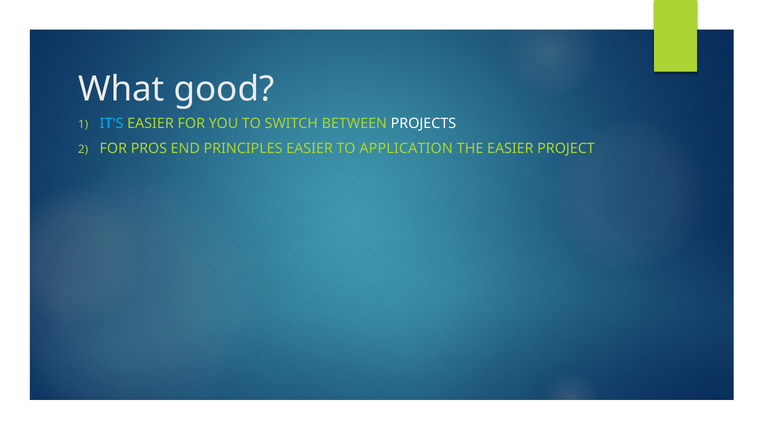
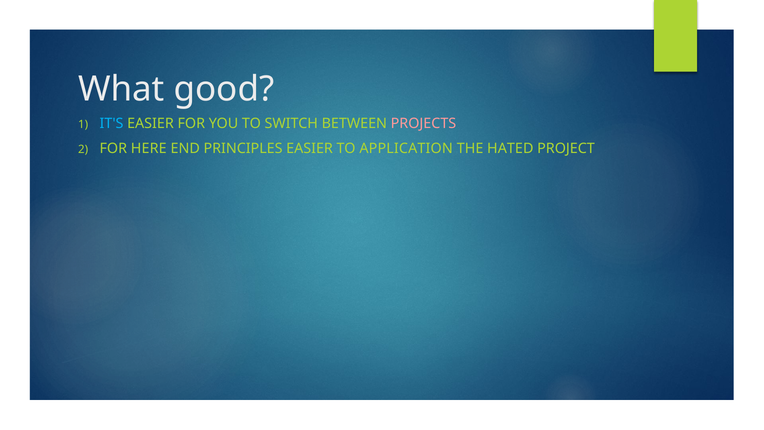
PROJECTS colour: white -> pink (423, 123)
PROS: PROS -> HERE (149, 149)
THE EASIER: EASIER -> HATED (510, 149)
